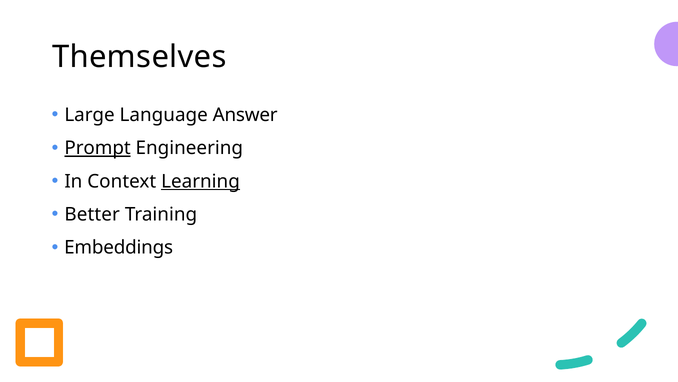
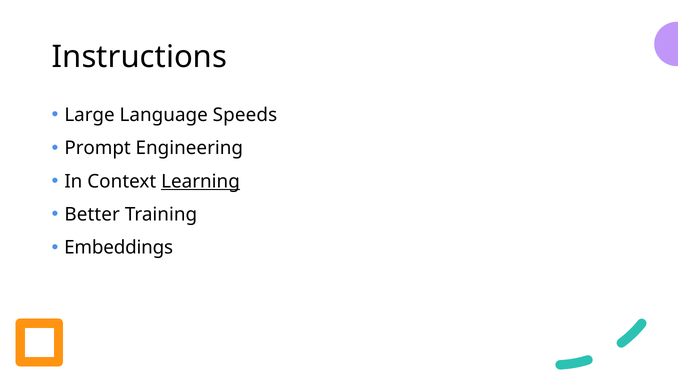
Themselves: Themselves -> Instructions (139, 57)
Answer: Answer -> Speeds (245, 115)
Prompt underline: present -> none (98, 148)
